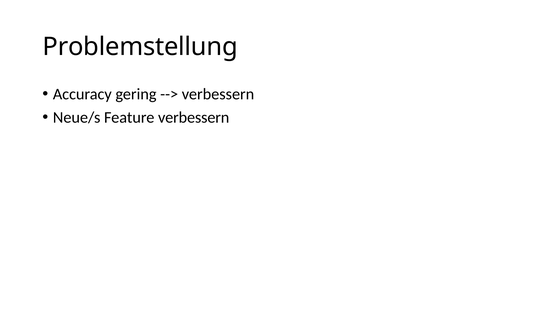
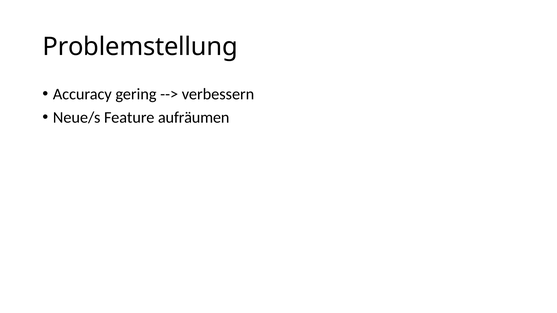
Feature verbessern: verbessern -> aufräumen (194, 118)
